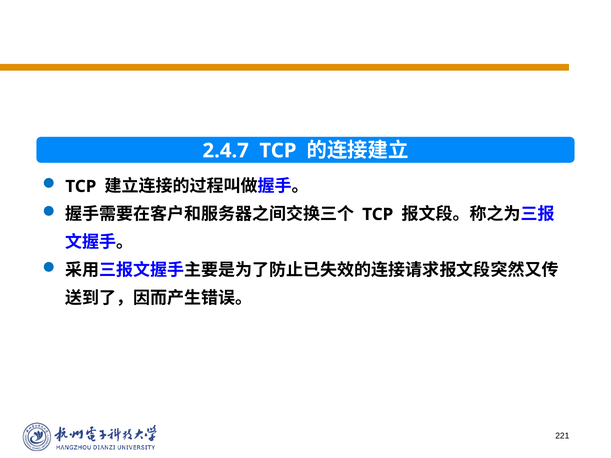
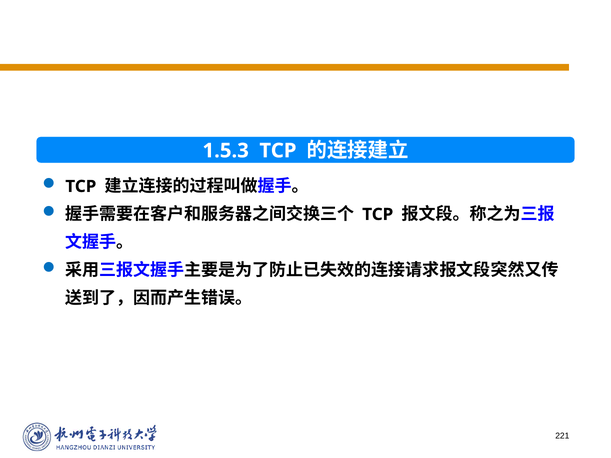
2.4.7: 2.4.7 -> 1.5.3 (226, 151)
